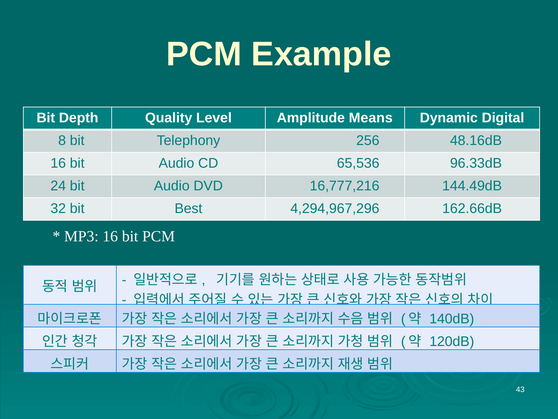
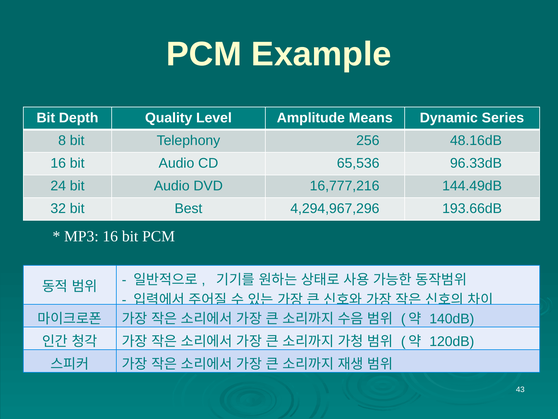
Digital: Digital -> Series (503, 118)
162.66dB: 162.66dB -> 193.66dB (472, 208)
